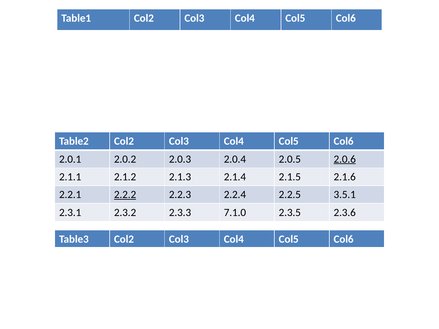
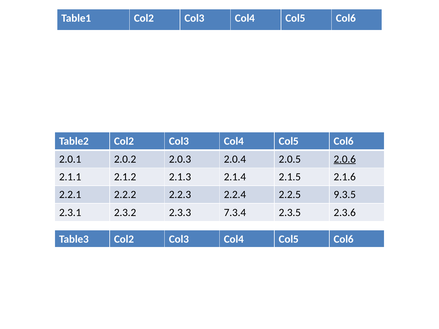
2.2.2 underline: present -> none (125, 195)
3.5.1: 3.5.1 -> 9.3.5 (345, 195)
7.1.0: 7.1.0 -> 7.3.4 (235, 213)
